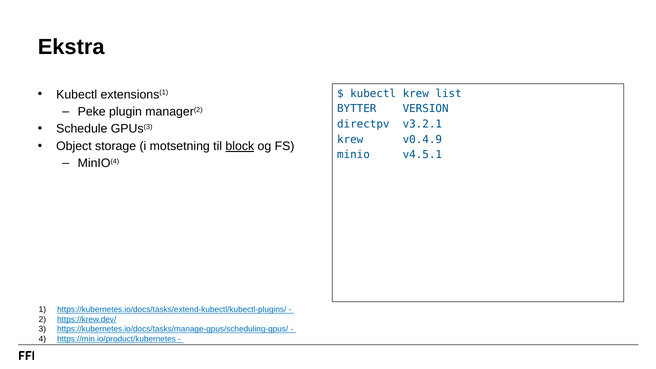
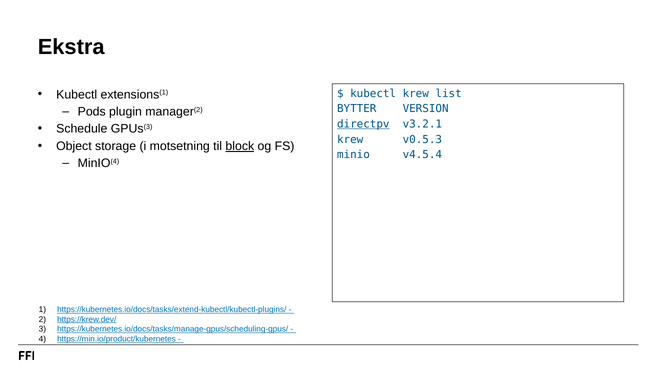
Peke: Peke -> Pods (92, 112)
directpv underline: none -> present (363, 124)
v0.4.9: v0.4.9 -> v0.5.3 (422, 139)
v4.5.1: v4.5.1 -> v4.5.4 (422, 155)
